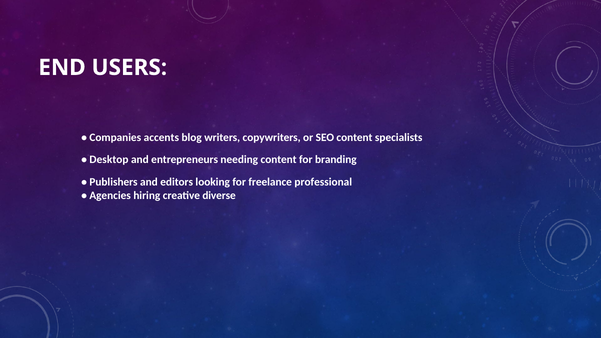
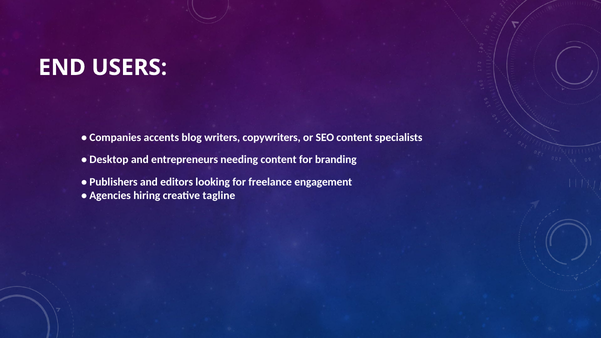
professional: professional -> engagement (323, 182)
diverse: diverse -> tagline (219, 196)
